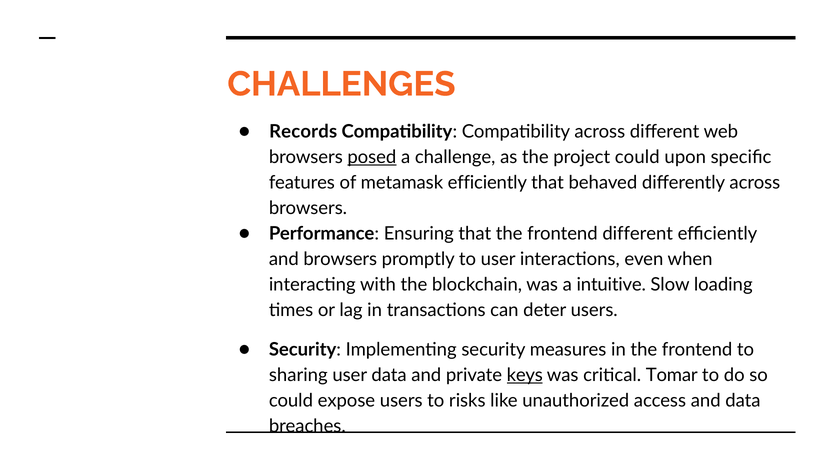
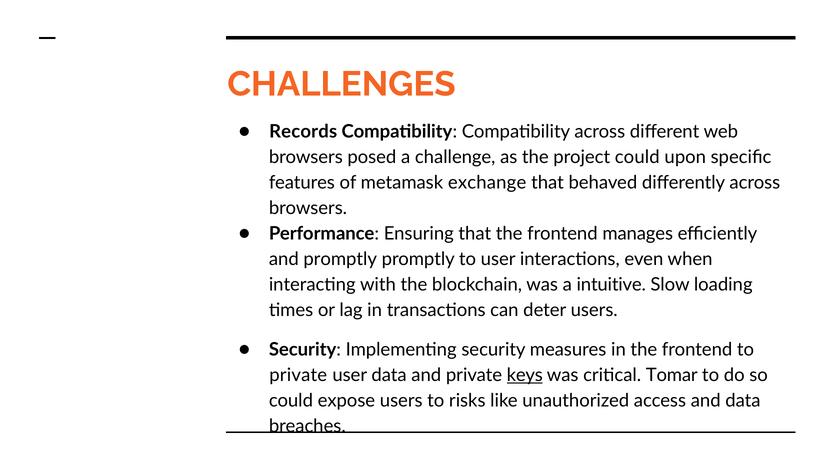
posed underline: present -> none (372, 157)
metamask efficiently: efficiently -> exchange (487, 183)
frontend different: different -> manages (638, 234)
and browsers: browsers -> promptly (340, 259)
sharing: sharing -> private (298, 375)
